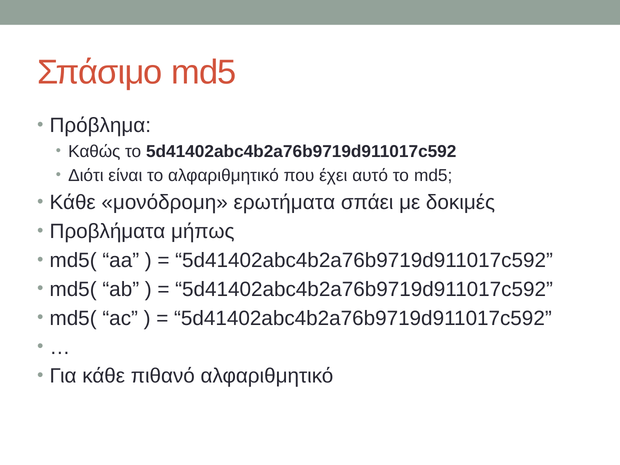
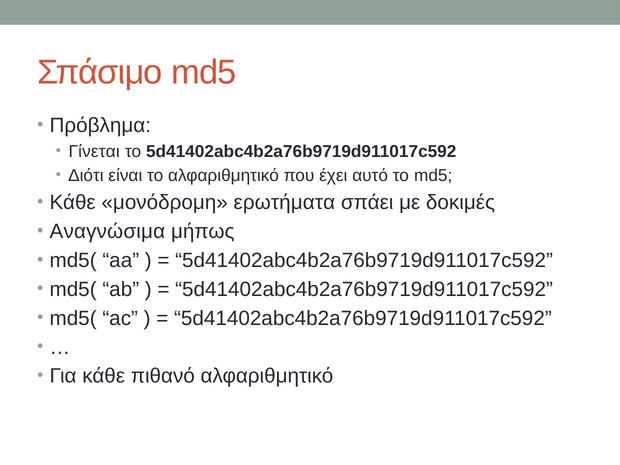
Καθώς: Καθώς -> Γίνεται (94, 151)
Προβλήματα: Προβλήματα -> Αναγνώσιμα (107, 232)
